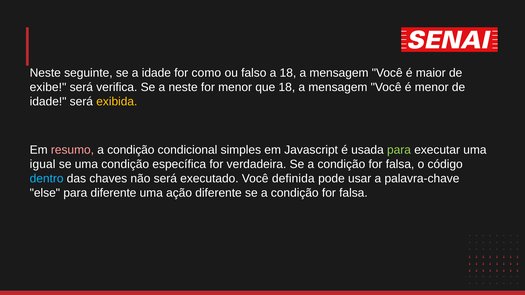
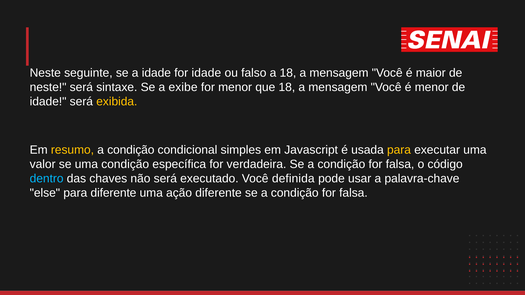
for como: como -> idade (206, 73)
exibe: exibe -> neste (48, 87)
verifica: verifica -> sintaxe (117, 87)
a neste: neste -> exibe (183, 87)
resumo colour: pink -> yellow (72, 150)
para colour: light green -> yellow (399, 150)
igual: igual -> valor (43, 164)
